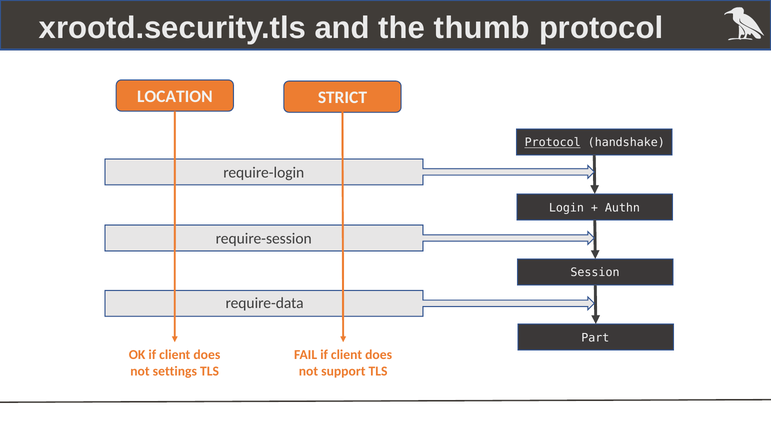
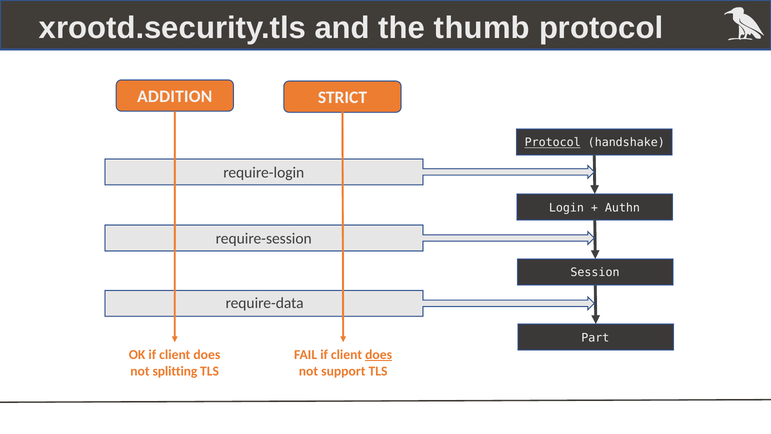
LOCATION: LOCATION -> ADDITION (175, 97)
does underline: none -> present (379, 354)
settings: settings -> splitting (175, 371)
